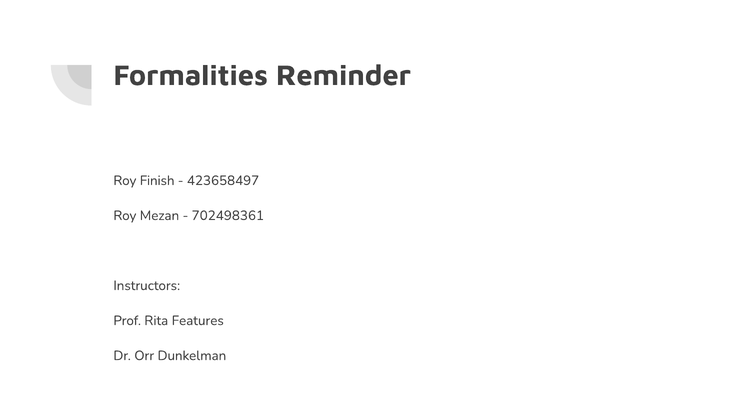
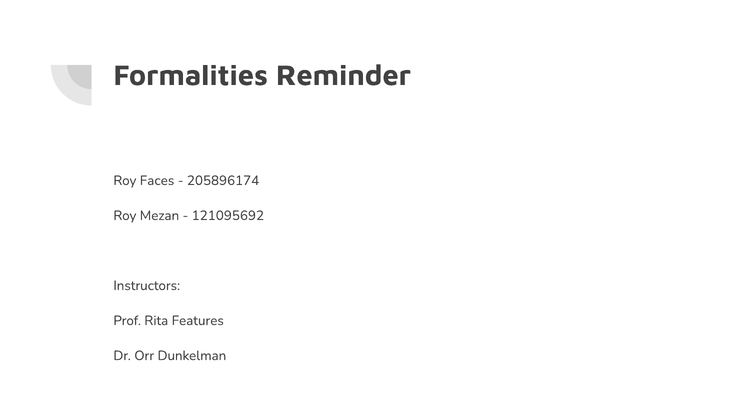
Finish: Finish -> Faces (157, 181)
423658497: 423658497 -> 205896174 (223, 181)
702498361: 702498361 -> 121095692 (228, 216)
